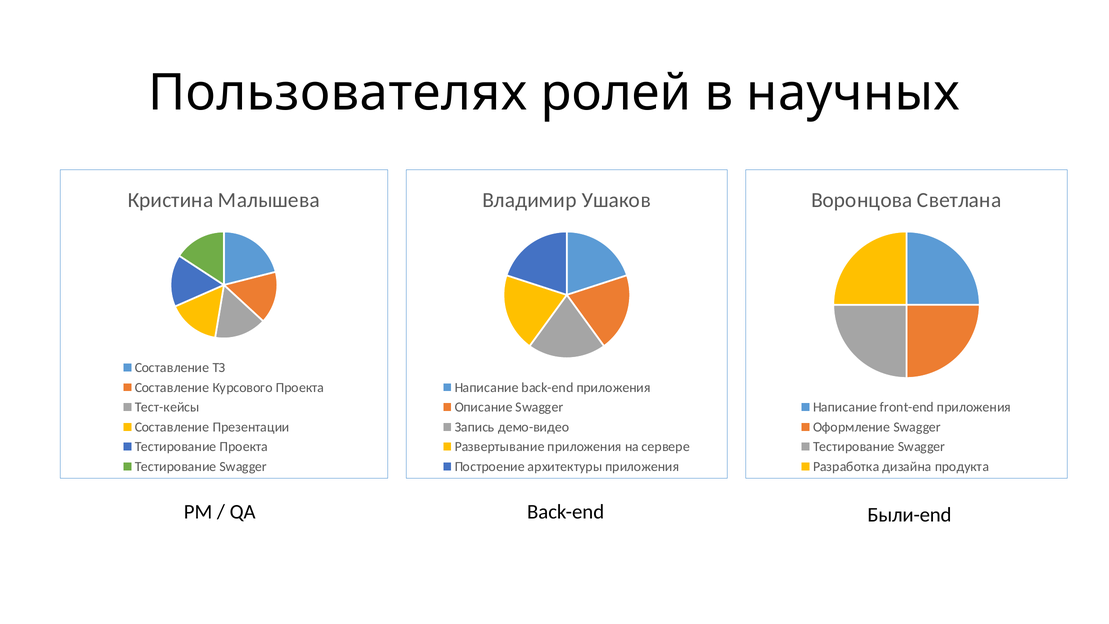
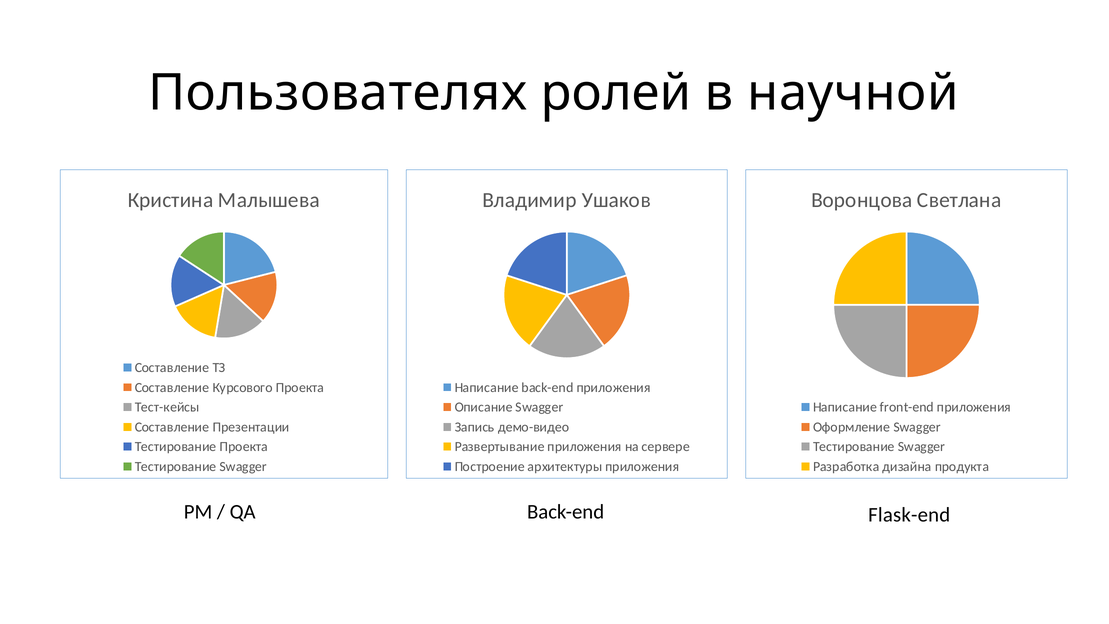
научных: научных -> научной (853, 93)
Были-end: Были-end -> Flask-end (909, 515)
